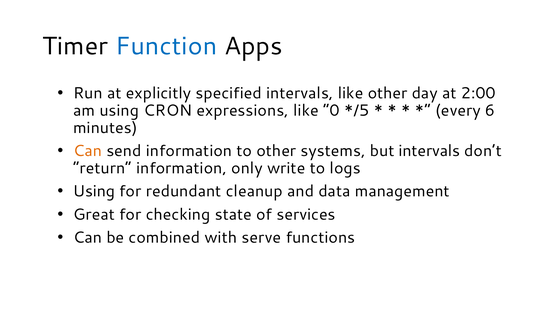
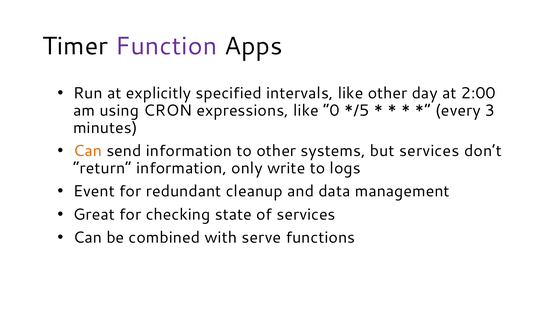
Function colour: blue -> purple (166, 46)
6: 6 -> 3 (490, 110)
but intervals: intervals -> services (429, 151)
Using: Using -> Event (94, 191)
